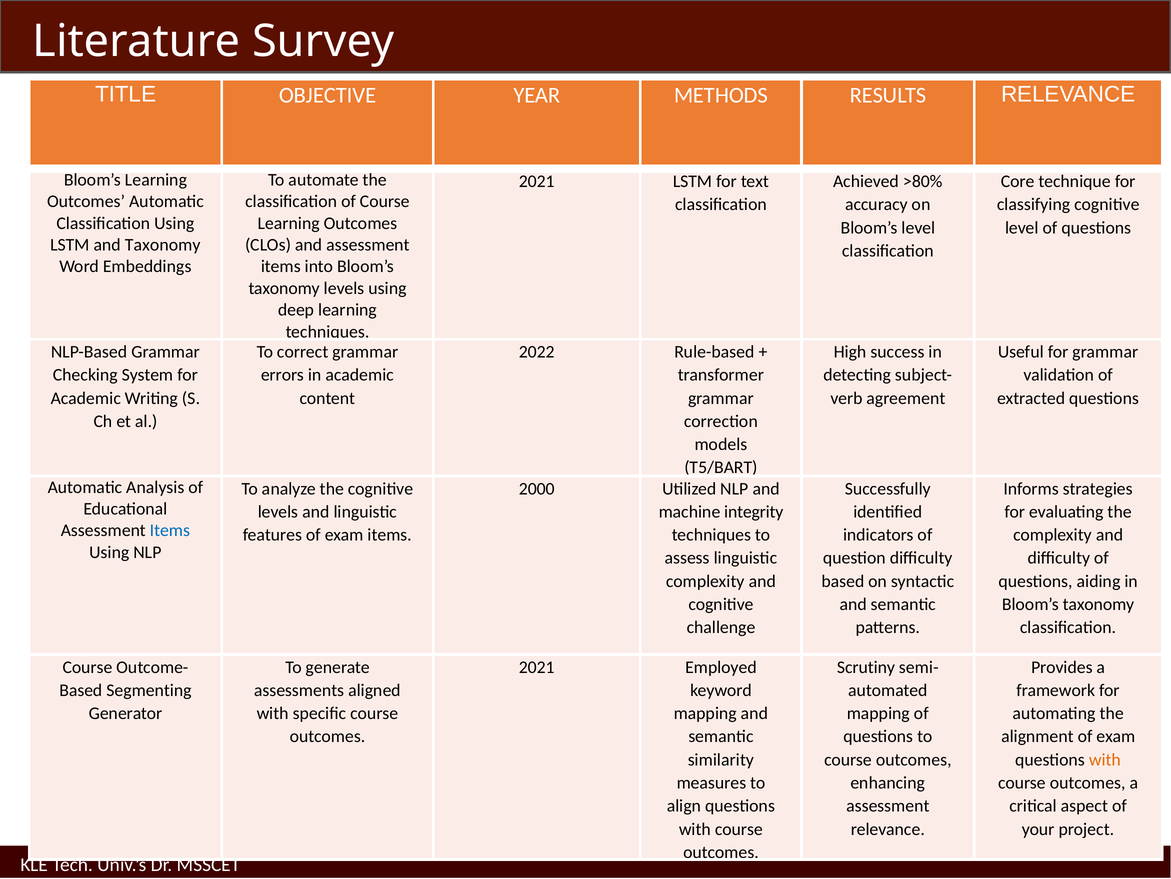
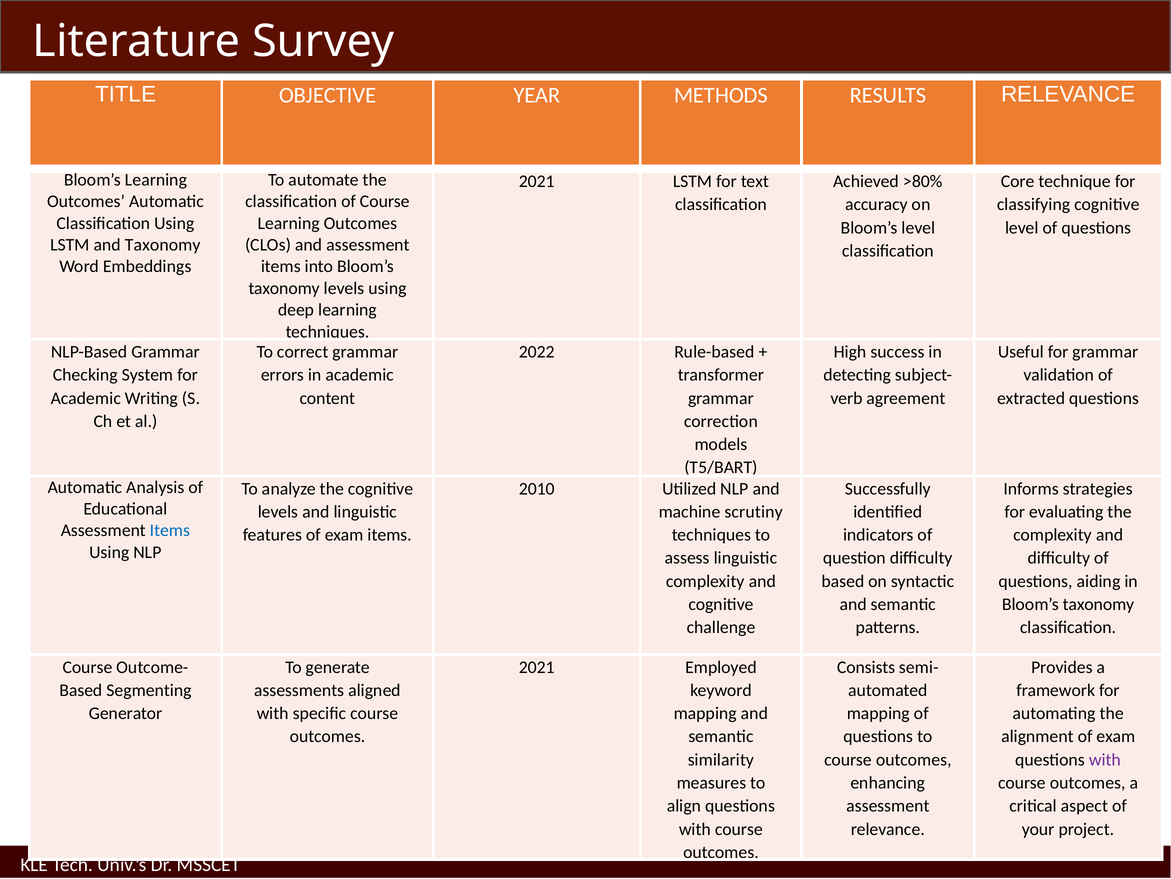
2000: 2000 -> 2010 (537, 489)
integrity: integrity -> scrutiny (754, 512)
Scrutiny: Scrutiny -> Consists (866, 667)
with colour: orange -> purple (1105, 760)
